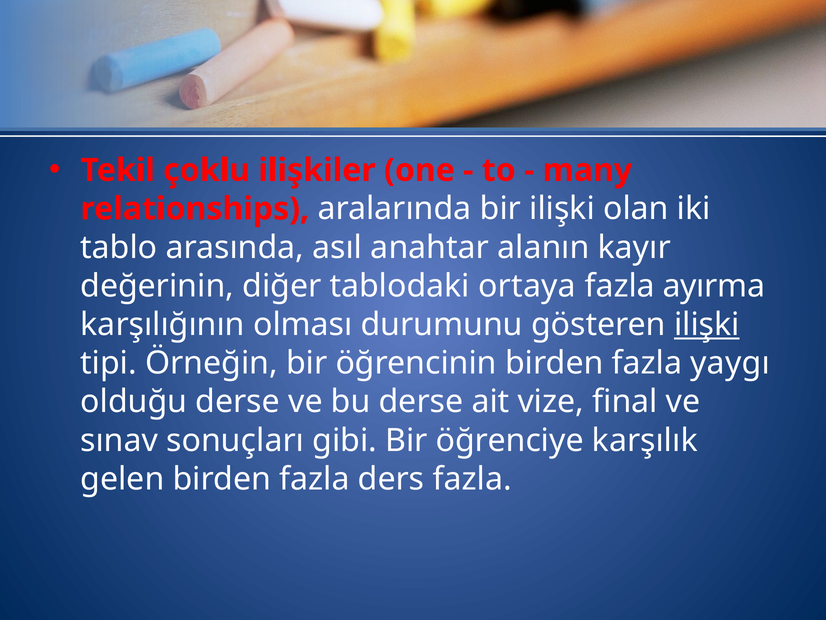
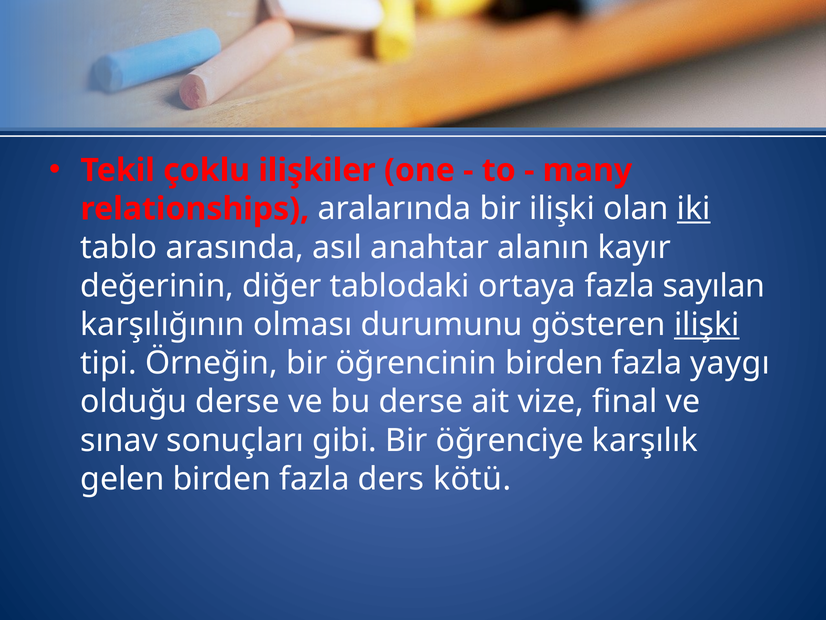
iki underline: none -> present (694, 209)
ayırma: ayırma -> sayılan (714, 286)
ders fazla: fazla -> kötü (472, 479)
